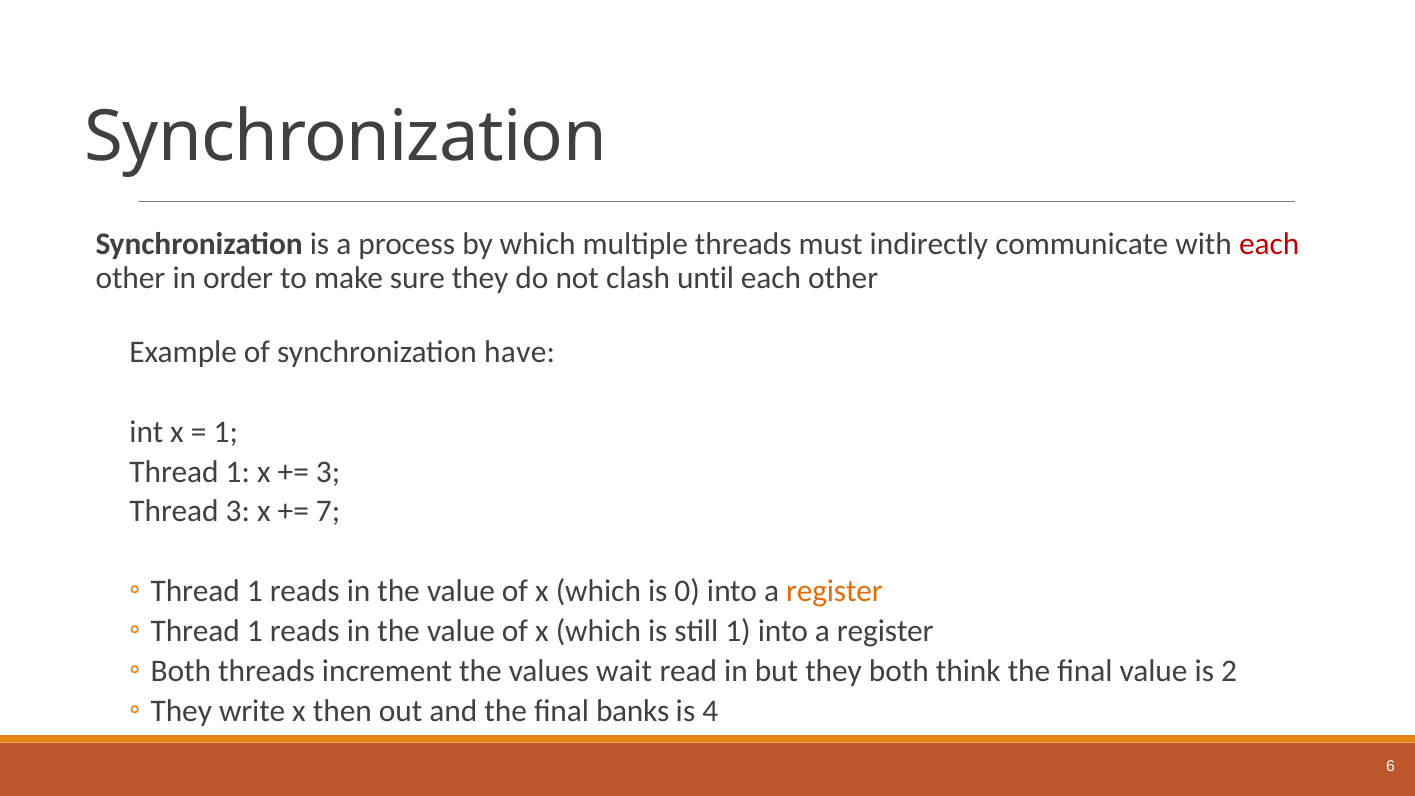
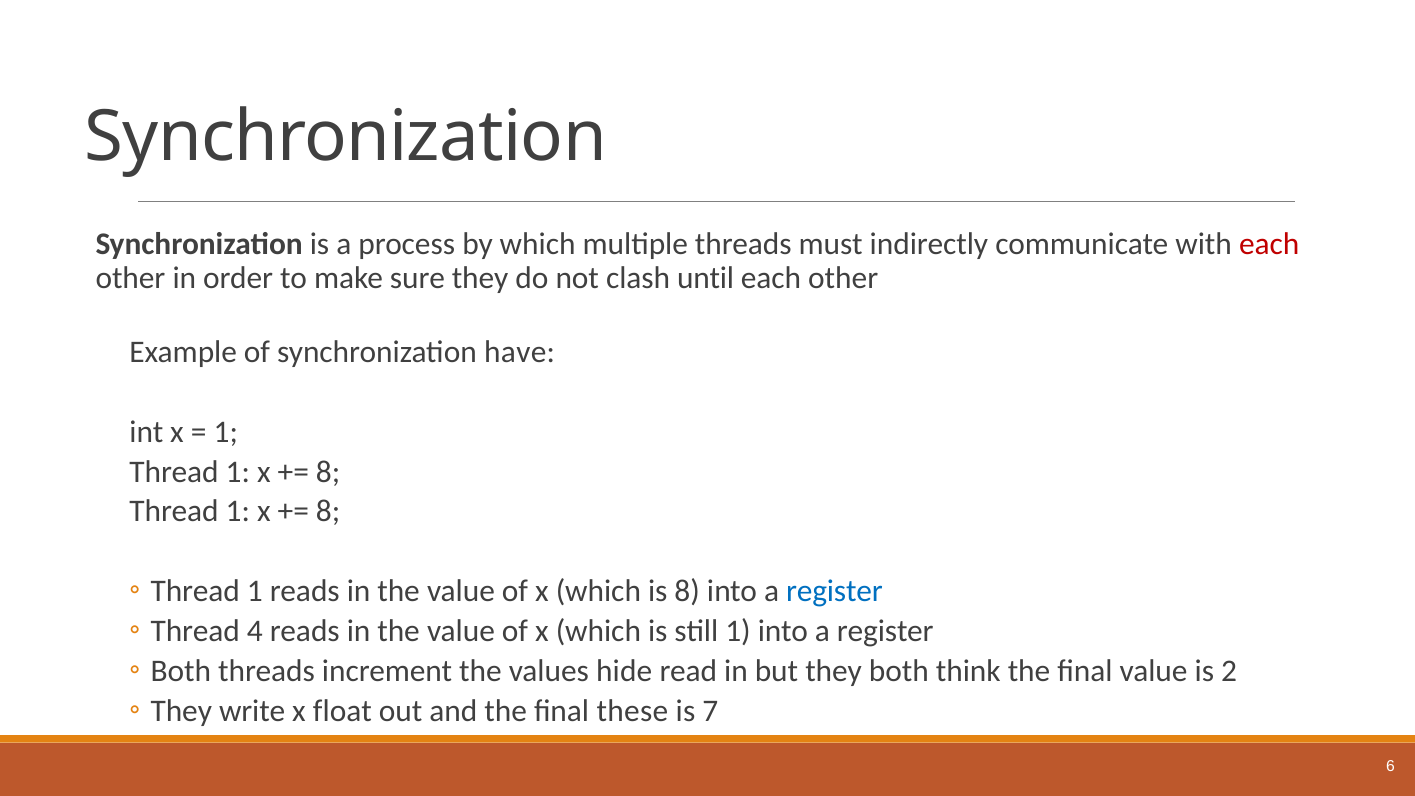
3: 3 -> 8 (328, 472)
3: 3 -> 1 (238, 511)
7: 7 -> 8 (328, 511)
is 0: 0 -> 8 (687, 591)
register colour: orange -> blue (834, 591)
1: 1 -> 4 (255, 631)
wait: wait -> hide (624, 671)
then: then -> float (342, 711)
banks: banks -> these (632, 711)
4: 4 -> 7 (710, 711)
